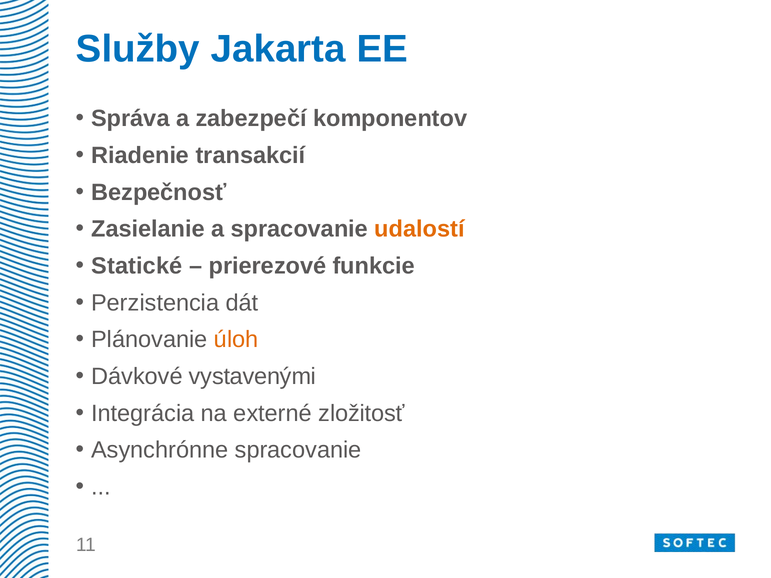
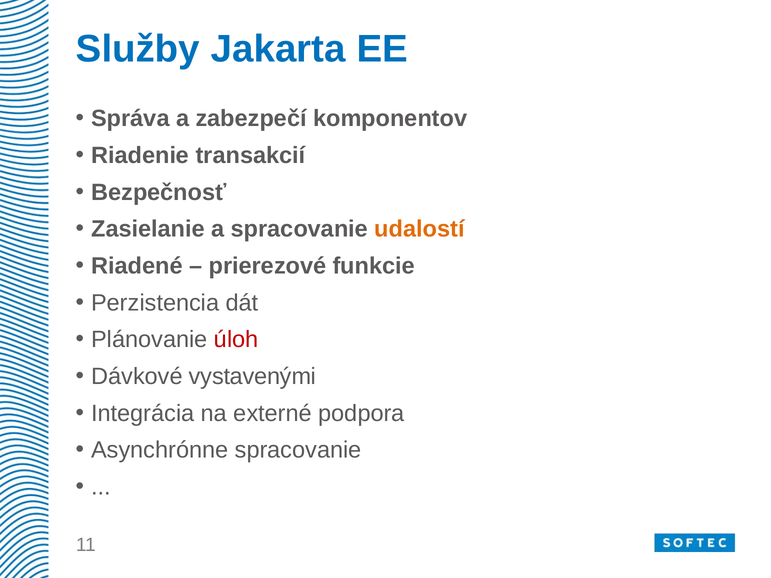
Statické: Statické -> Riadené (137, 266)
úloh colour: orange -> red (236, 340)
zložitosť: zložitosť -> podpora (361, 414)
